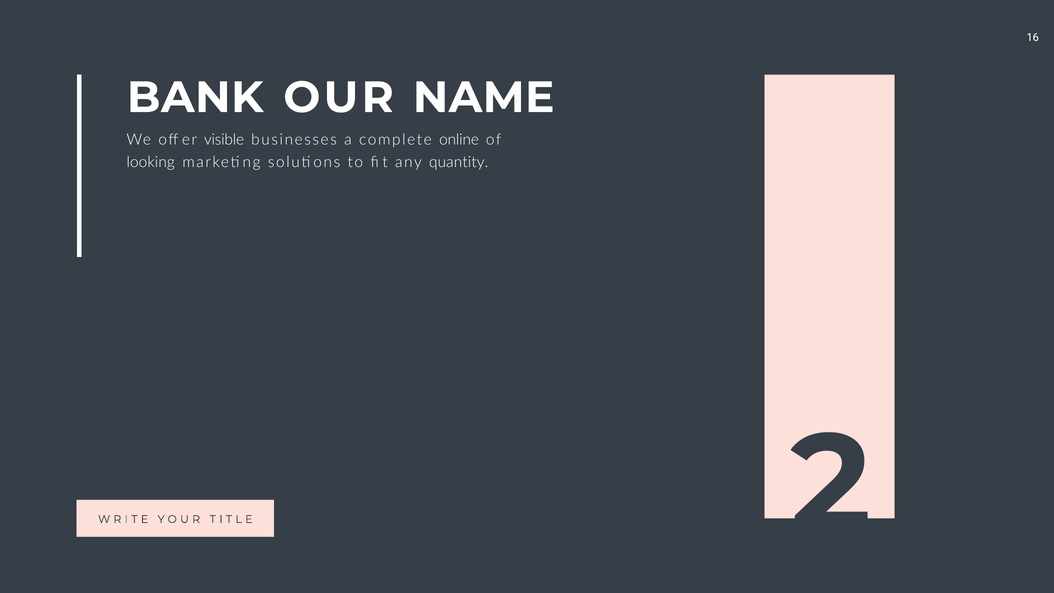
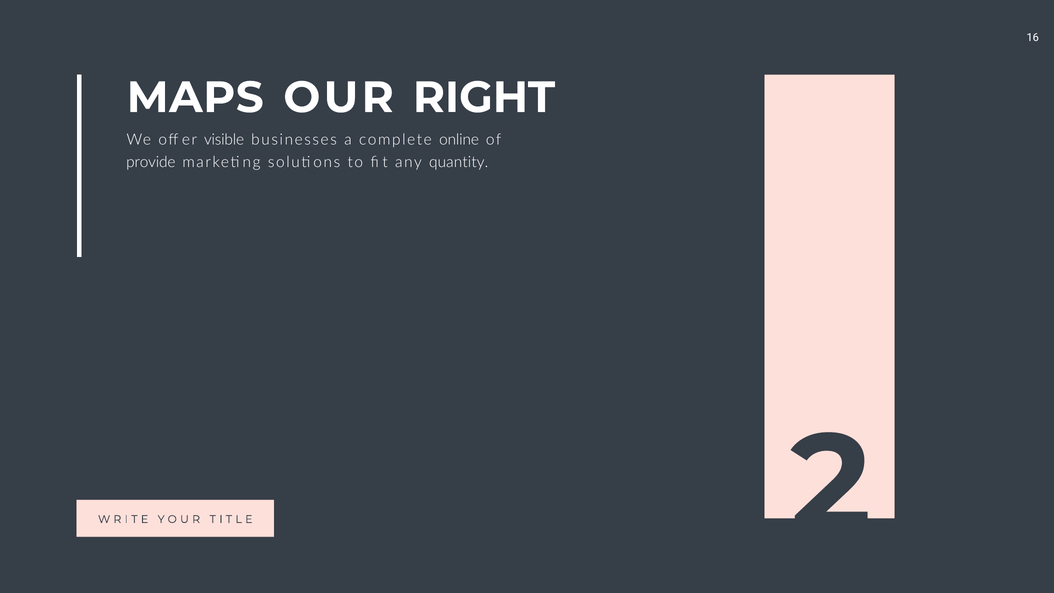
BANK: BANK -> MAPS (195, 98)
NAME: NAME -> RIGHT (484, 98)
looking: looking -> provide (151, 162)
